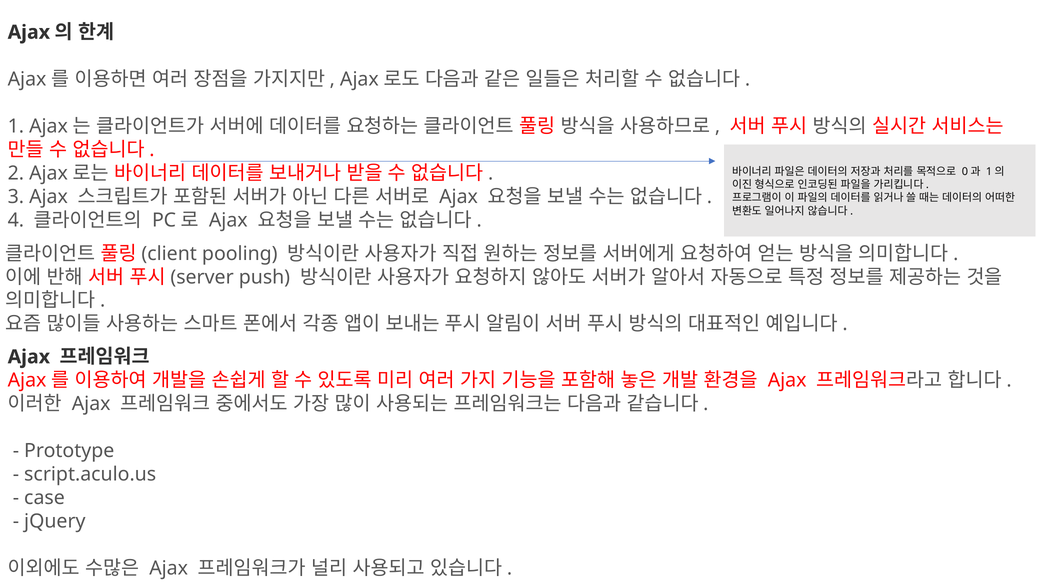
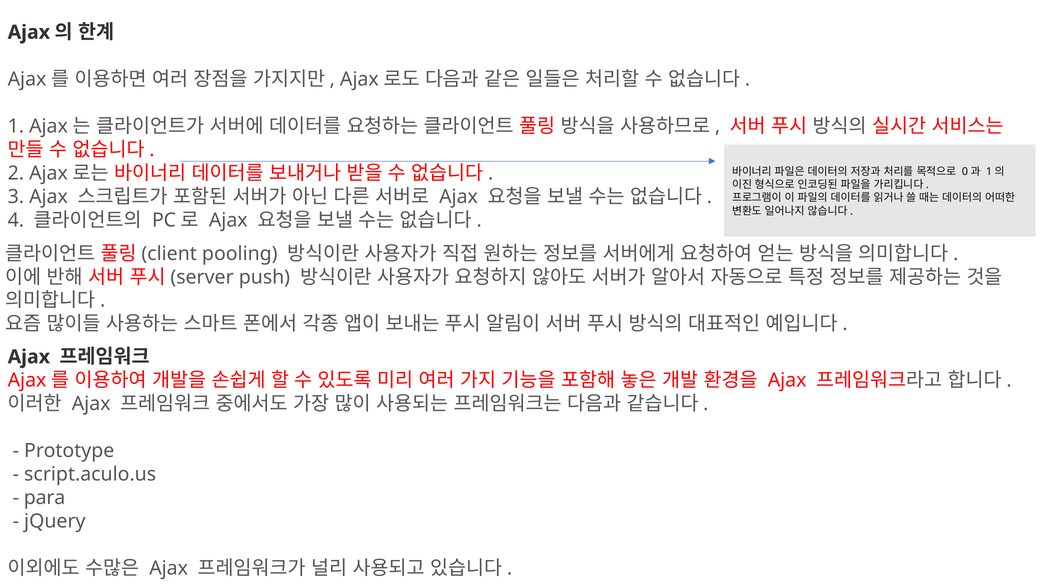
case: case -> para (45, 498)
